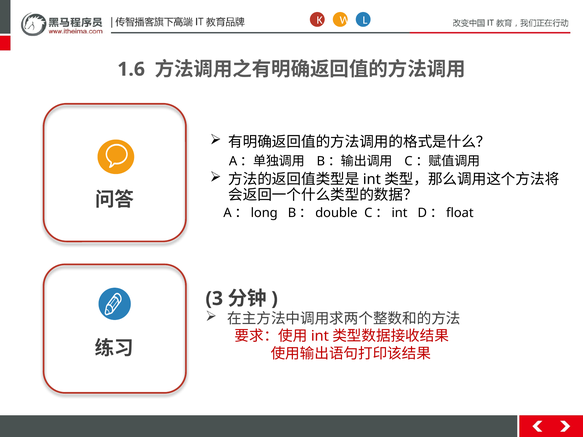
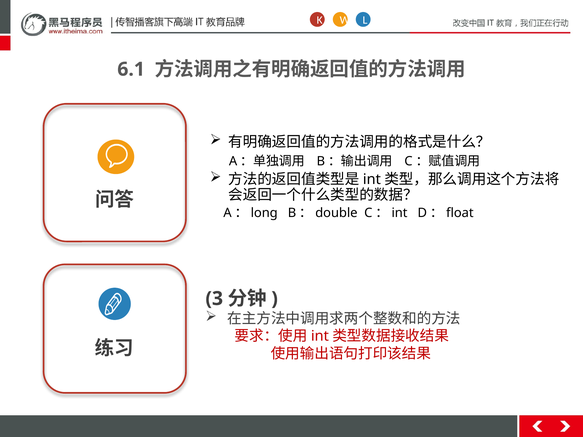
1.6: 1.6 -> 6.1 (131, 69)
